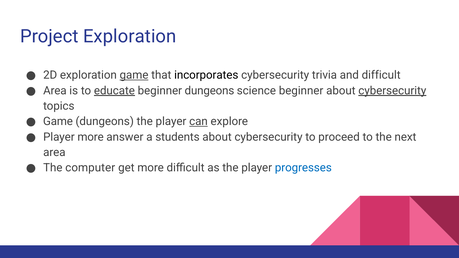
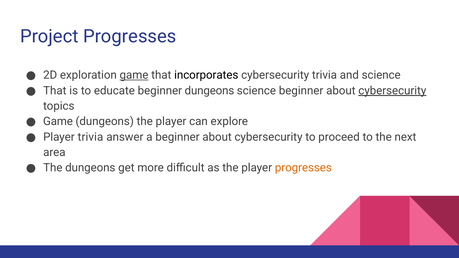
Project Exploration: Exploration -> Progresses (130, 36)
and difficult: difficult -> science (381, 75)
Area: Area -> That (55, 91)
educate underline: present -> none (114, 91)
can underline: present -> none (198, 122)
Player more: more -> trivia (90, 137)
a students: students -> beginner (177, 137)
The computer: computer -> dungeons (90, 168)
progresses colour: blue -> orange (303, 168)
